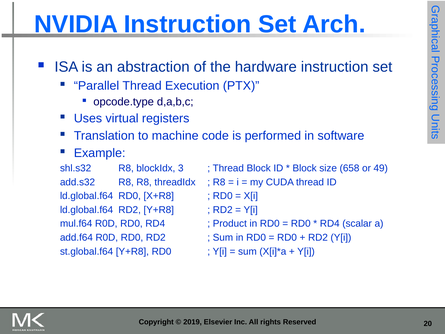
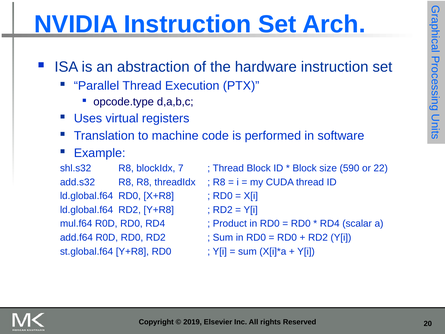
3: 3 -> 7 (181, 168)
658: 658 -> 590 (350, 168)
49: 49 -> 22 (381, 168)
